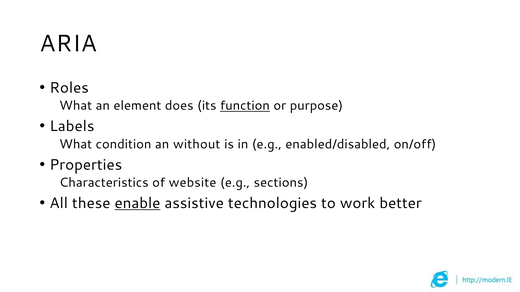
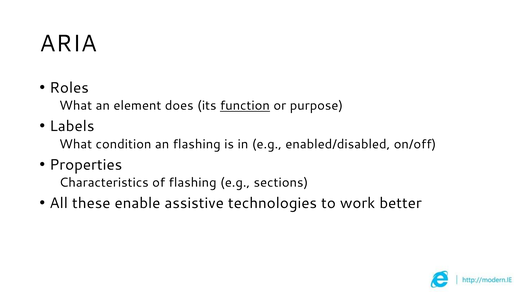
an without: without -> flashing (197, 144)
of website: website -> flashing (193, 183)
enable underline: present -> none (137, 204)
